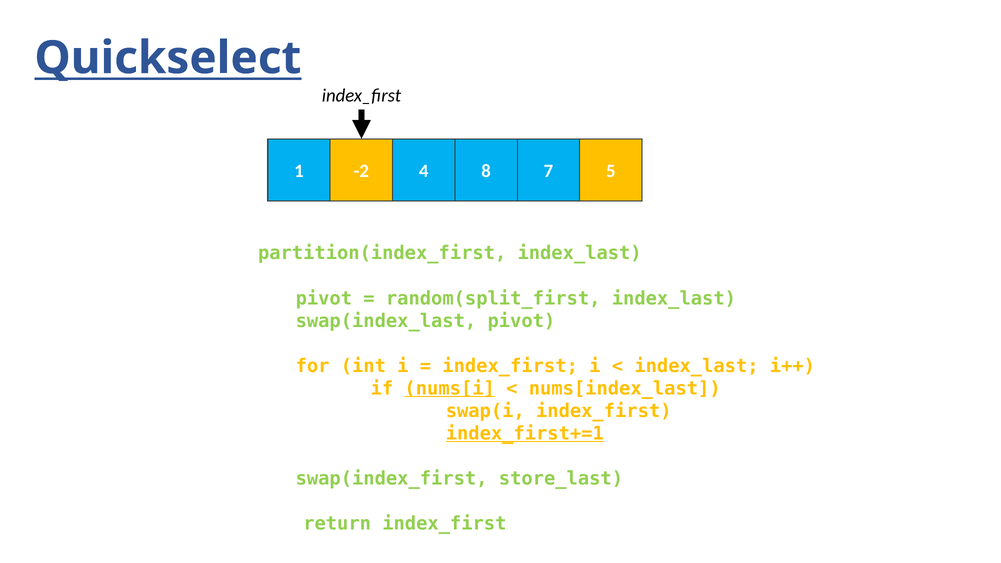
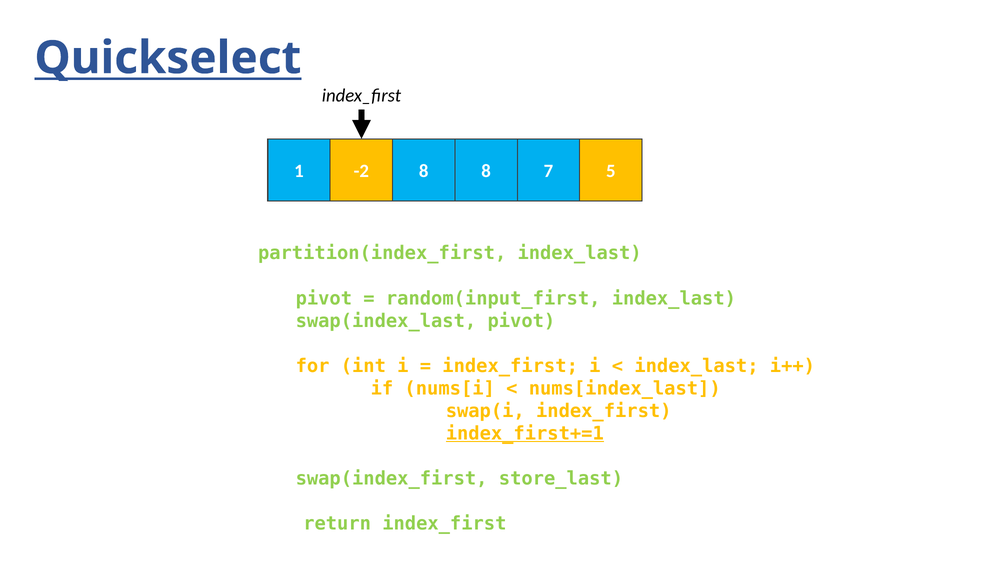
-2 4: 4 -> 8 (424, 171)
random(split_first: random(split_first -> random(input_first (493, 298)
nums[i underline: present -> none (450, 388)
